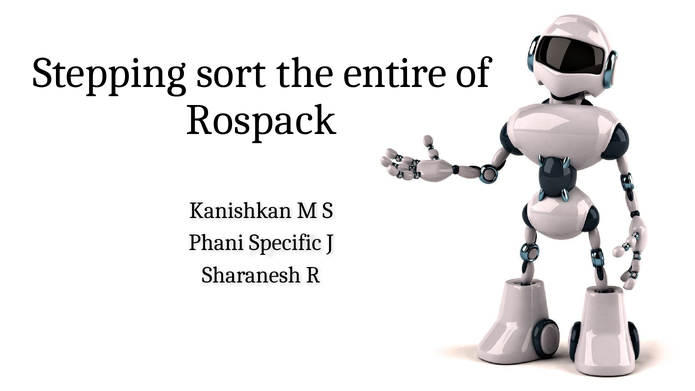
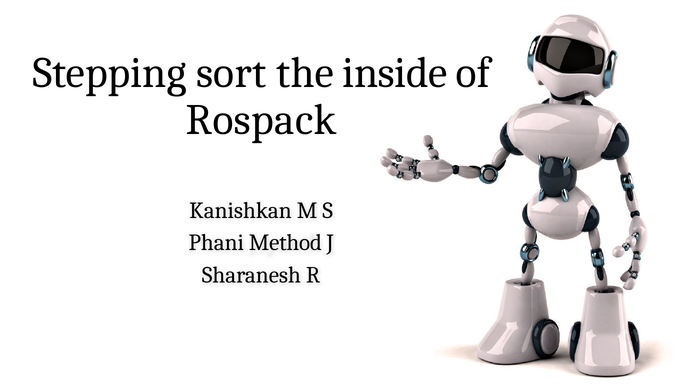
entire: entire -> inside (395, 73)
Specific: Specific -> Method (285, 243)
